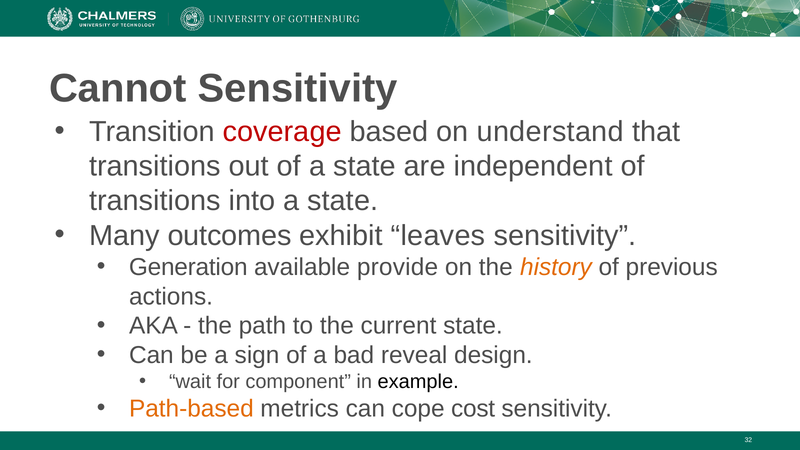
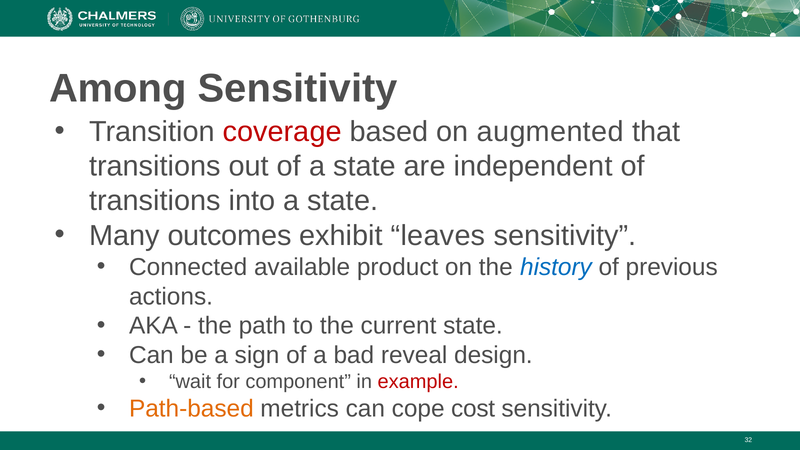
Cannot: Cannot -> Among (118, 88)
understand: understand -> augmented (550, 132)
Generation: Generation -> Connected (188, 267)
provide: provide -> product (398, 267)
history colour: orange -> blue (556, 267)
example colour: black -> red (418, 382)
